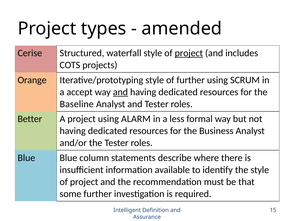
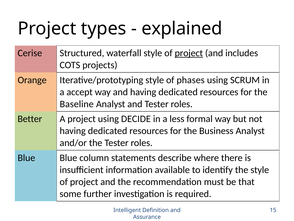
amended: amended -> explained (182, 28)
of further: further -> phases (191, 80)
and underline: present -> none (120, 92)
ALARM: ALARM -> DECIDE (136, 119)
